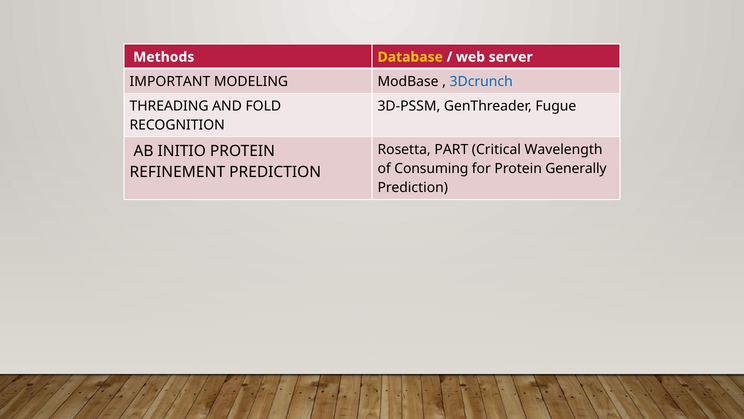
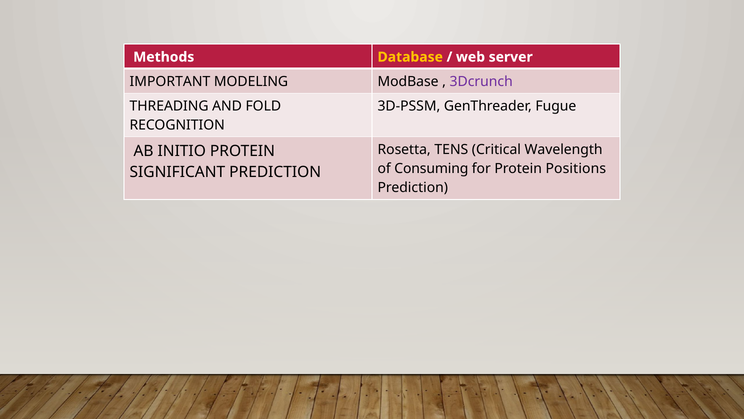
3Dcrunch colour: blue -> purple (481, 82)
PART: PART -> TENS (451, 150)
Generally: Generally -> Positions (576, 169)
REFINEMENT: REFINEMENT -> SIGNIFICANT (177, 172)
